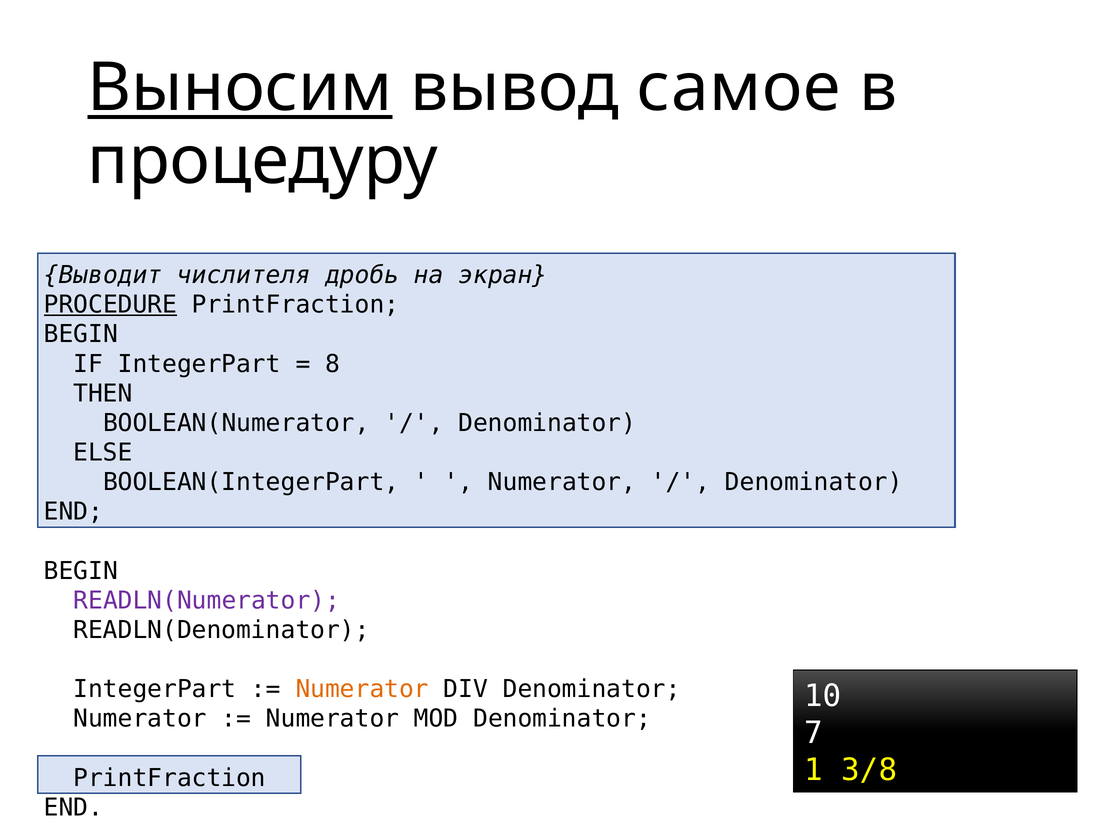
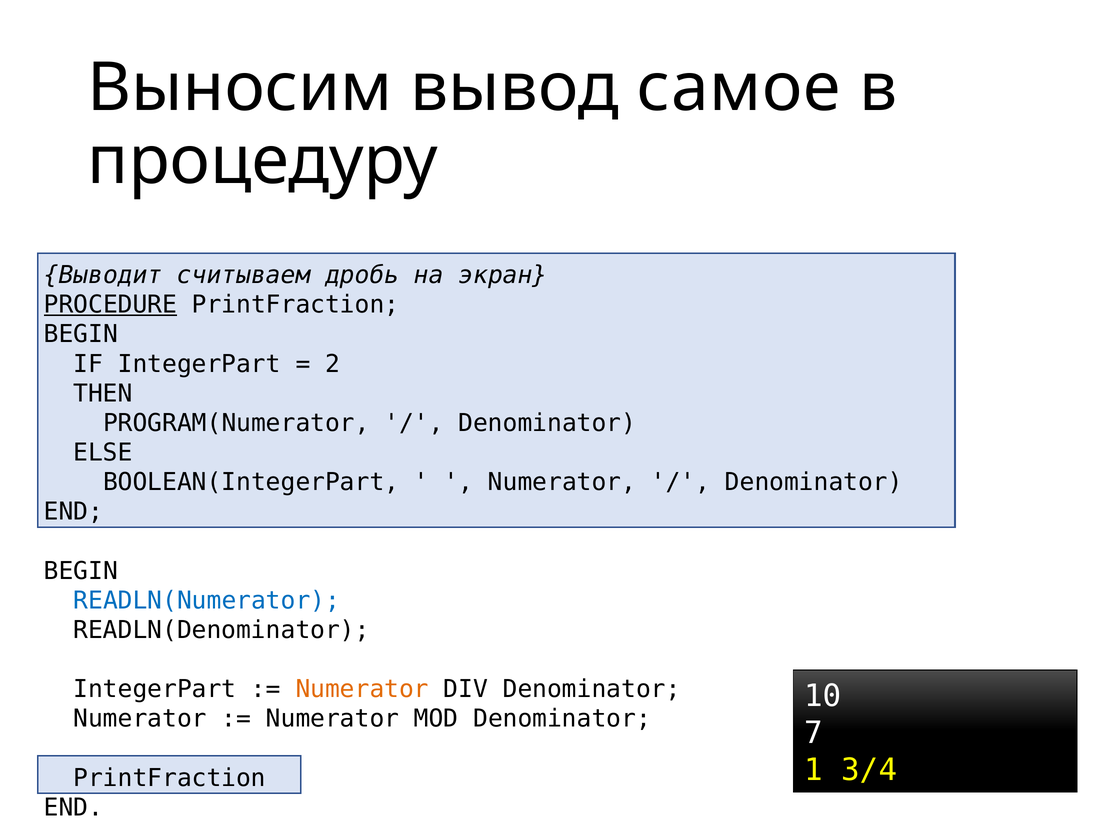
Выносим underline: present -> none (240, 88)
числителя: числителя -> считываем (244, 275)
8: 8 -> 2 (333, 364)
BOOLEAN(Numerator: BOOLEAN(Numerator -> PROGRAM(Numerator (236, 423)
READLN(Numerator colour: purple -> blue (207, 601)
3/8: 3/8 -> 3/4 (869, 771)
